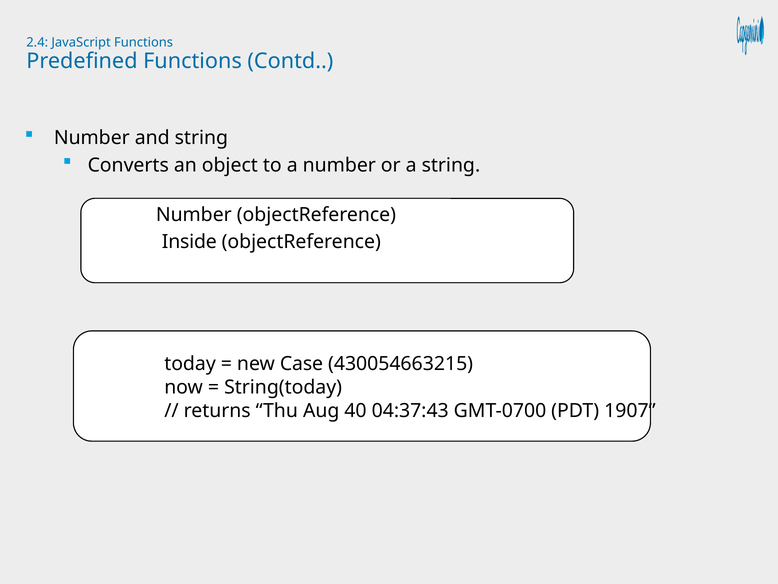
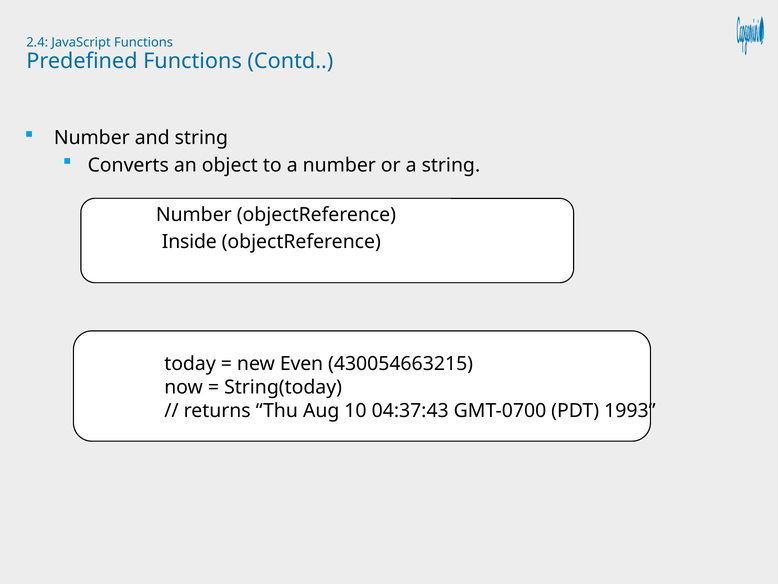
Case: Case -> Even (302, 364)
40: 40 -> 10 (355, 410)
1907: 1907 -> 1993 (630, 410)
